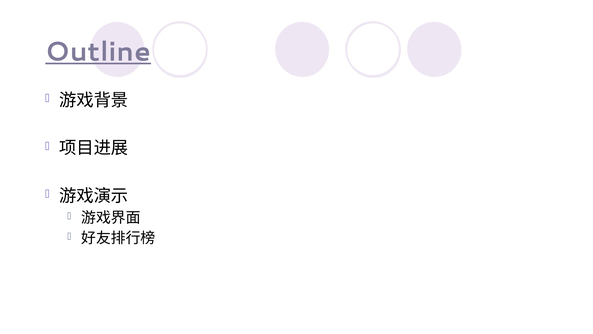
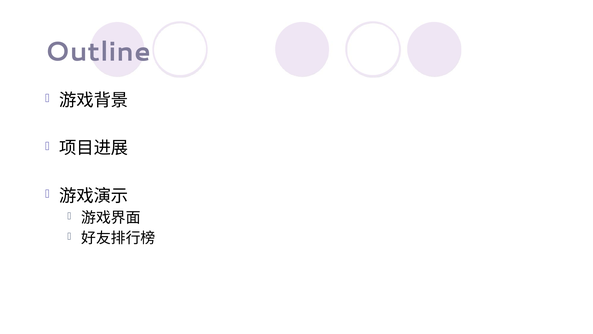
Outline underline: present -> none (98, 52)
